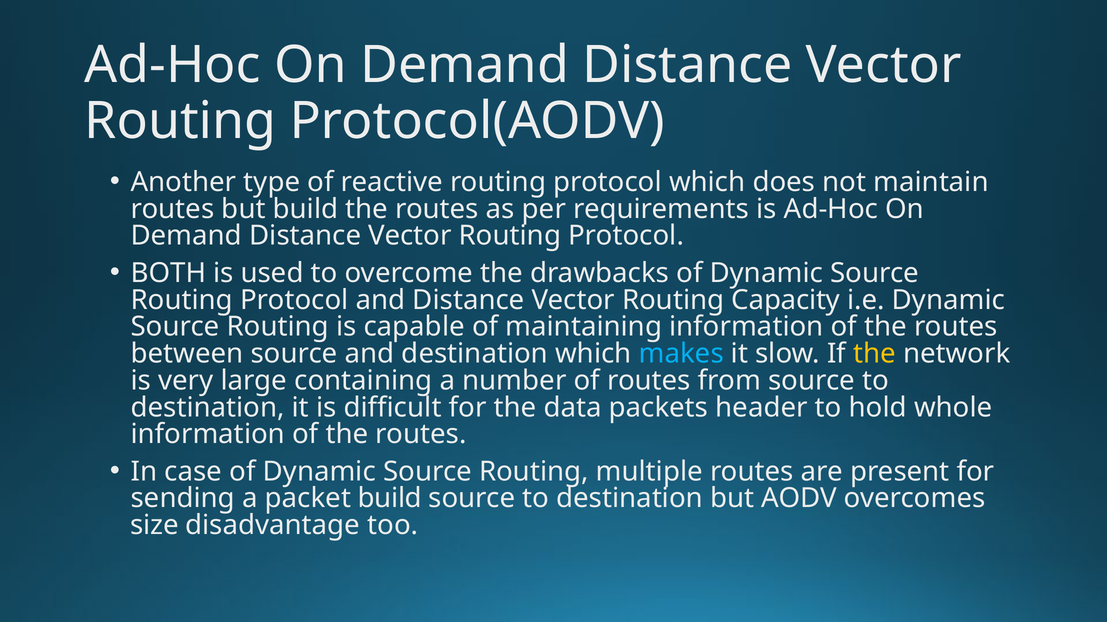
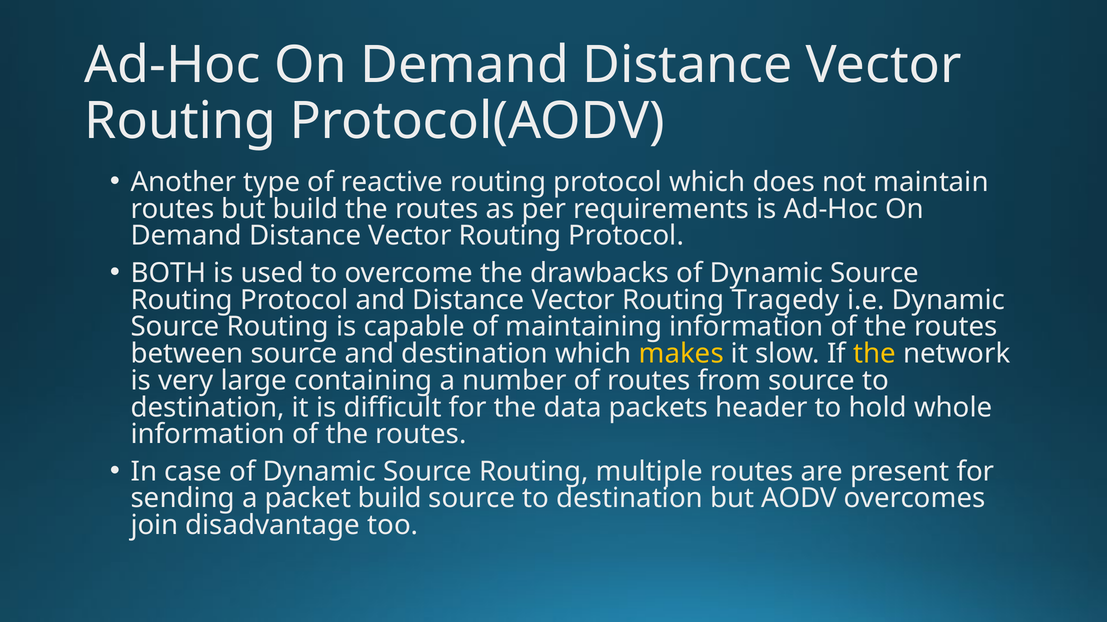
Capacity: Capacity -> Tragedy (785, 300)
makes colour: light blue -> yellow (681, 354)
size: size -> join (155, 526)
